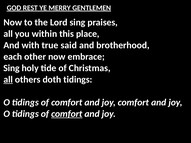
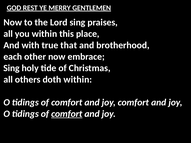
said: said -> that (69, 45)
all underline: present -> none (8, 80)
doth tidings: tidings -> within (78, 80)
